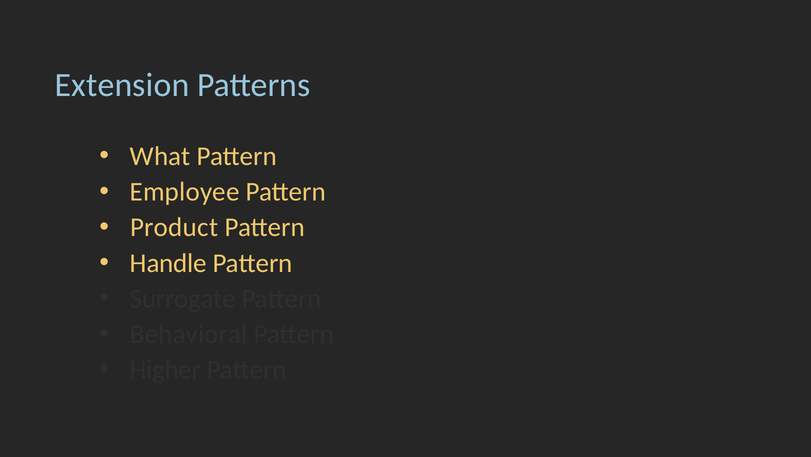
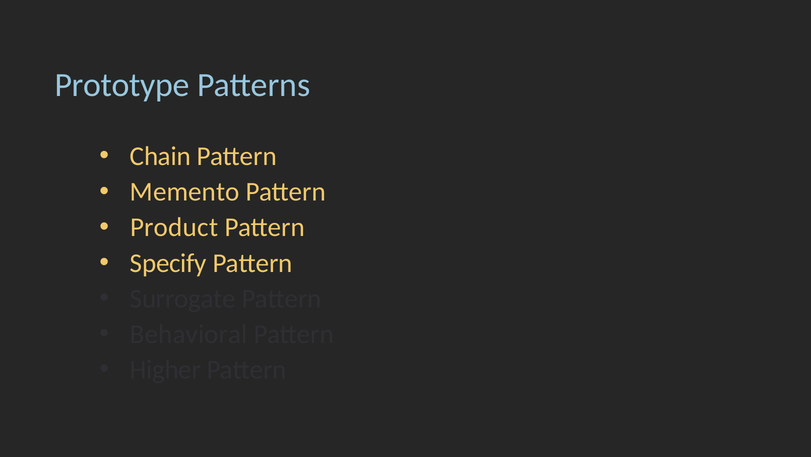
Extension: Extension -> Prototype (122, 85)
What: What -> Chain (160, 156)
Employee: Employee -> Memento (185, 192)
Handle: Handle -> Specify (168, 263)
